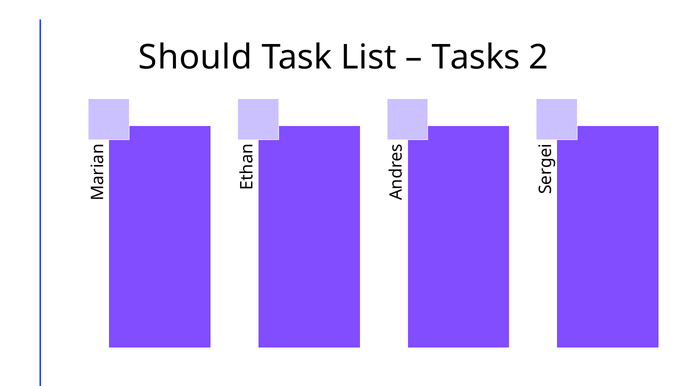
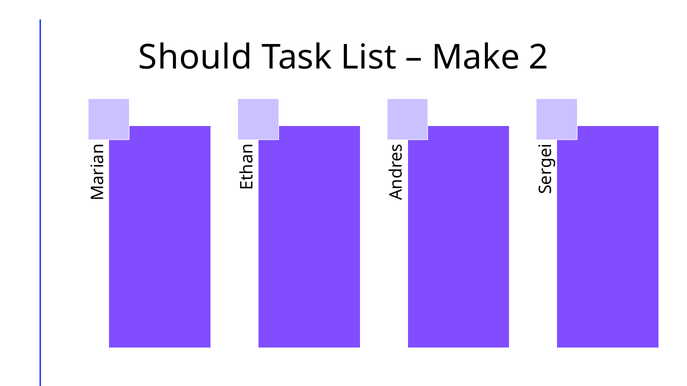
Tasks: Tasks -> Make (476, 58)
